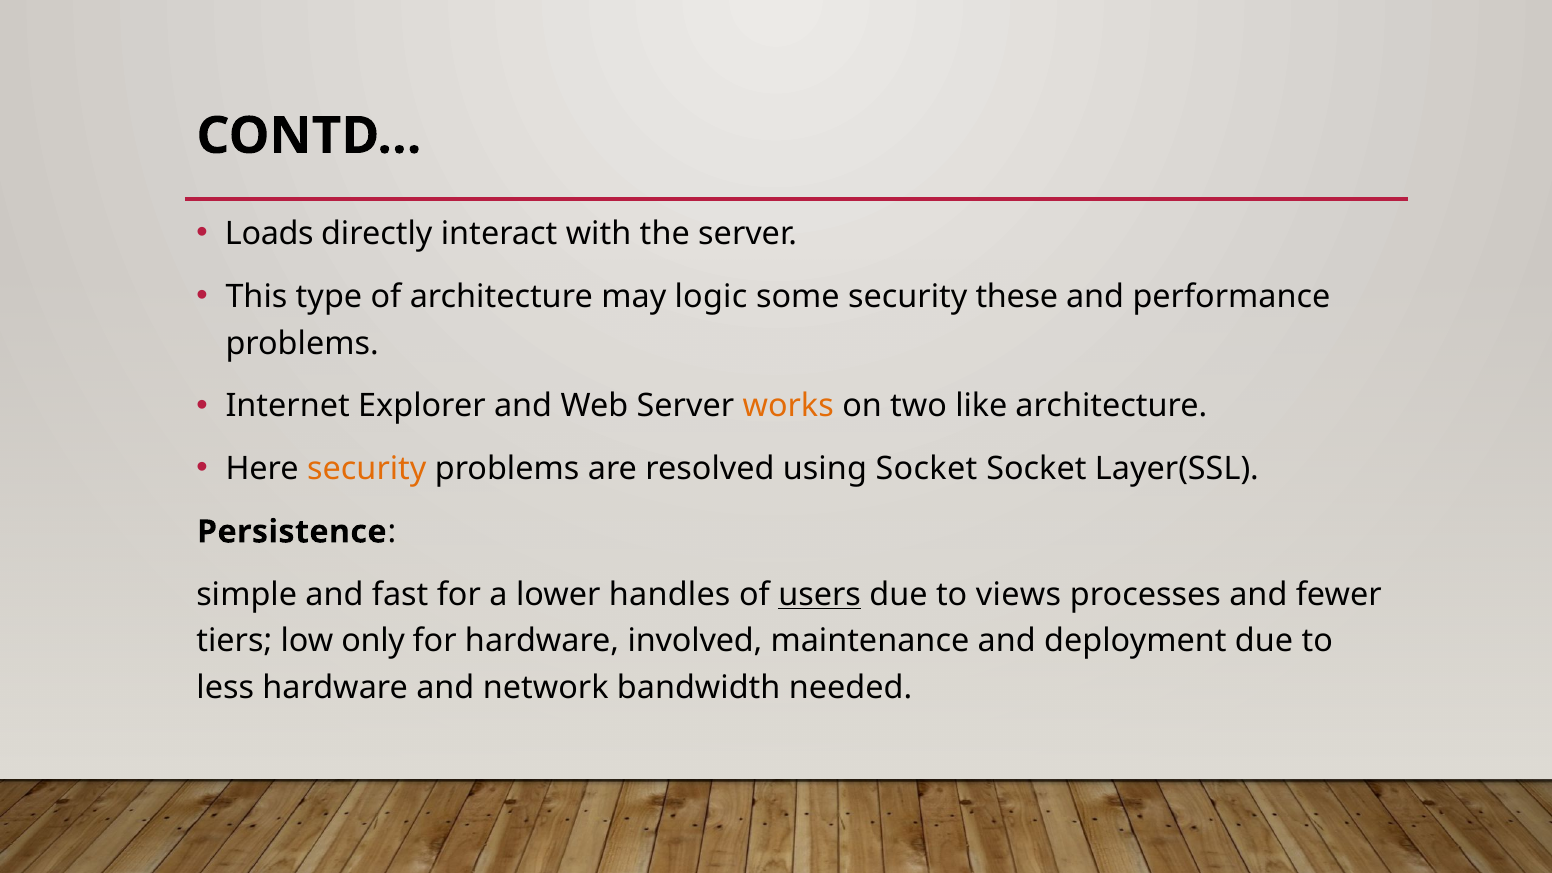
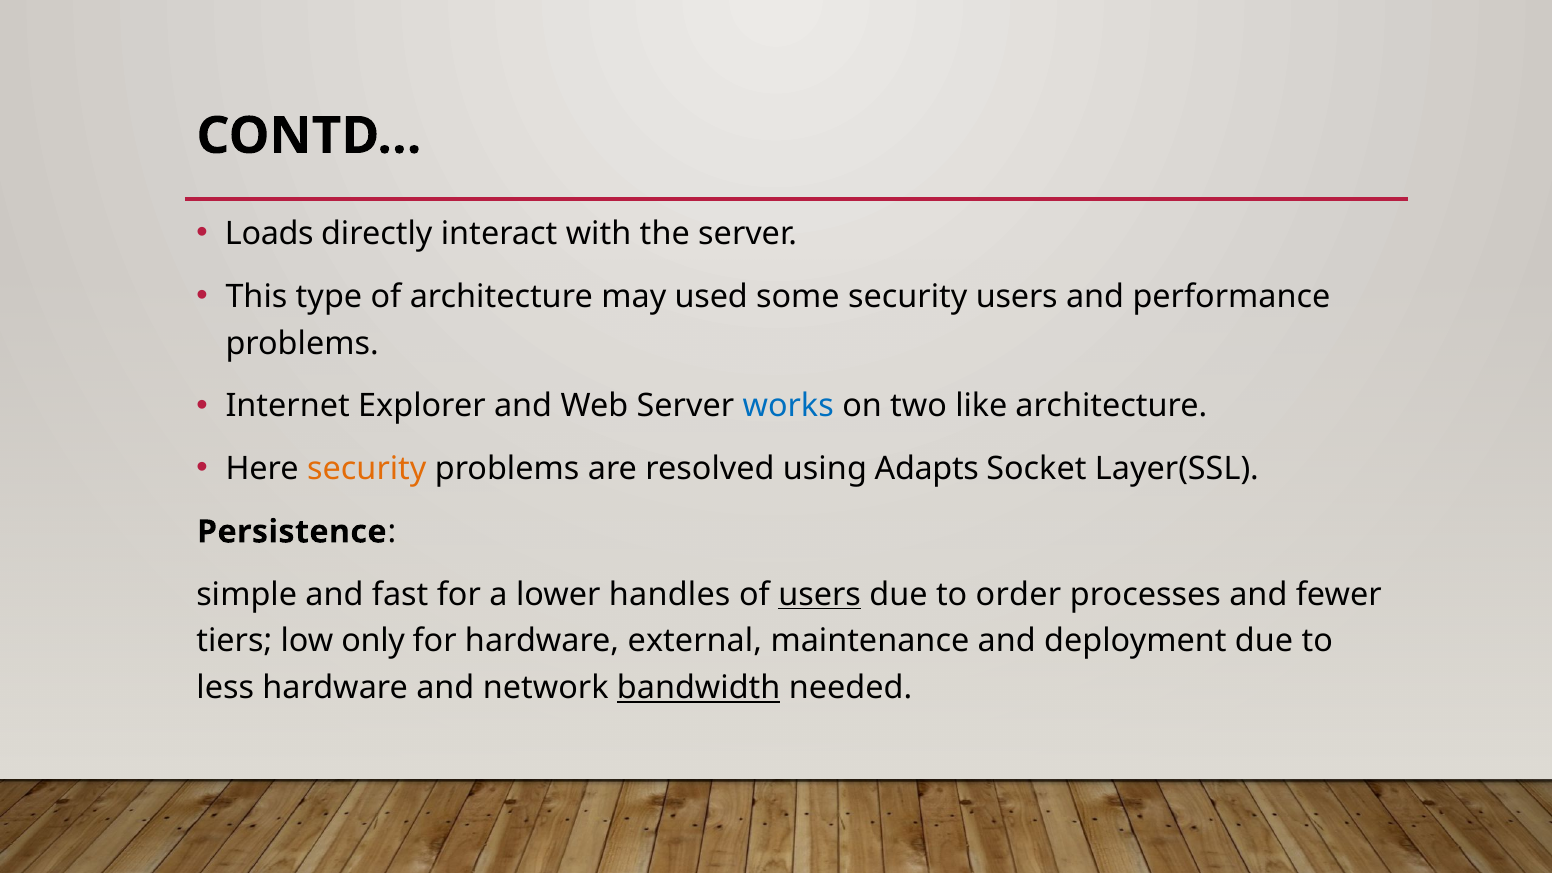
logic: logic -> used (711, 297)
security these: these -> users (1017, 297)
works colour: orange -> blue (788, 406)
using Socket: Socket -> Adapts (927, 469)
views: views -> order (1018, 595)
involved: involved -> external (695, 641)
bandwidth underline: none -> present (699, 688)
